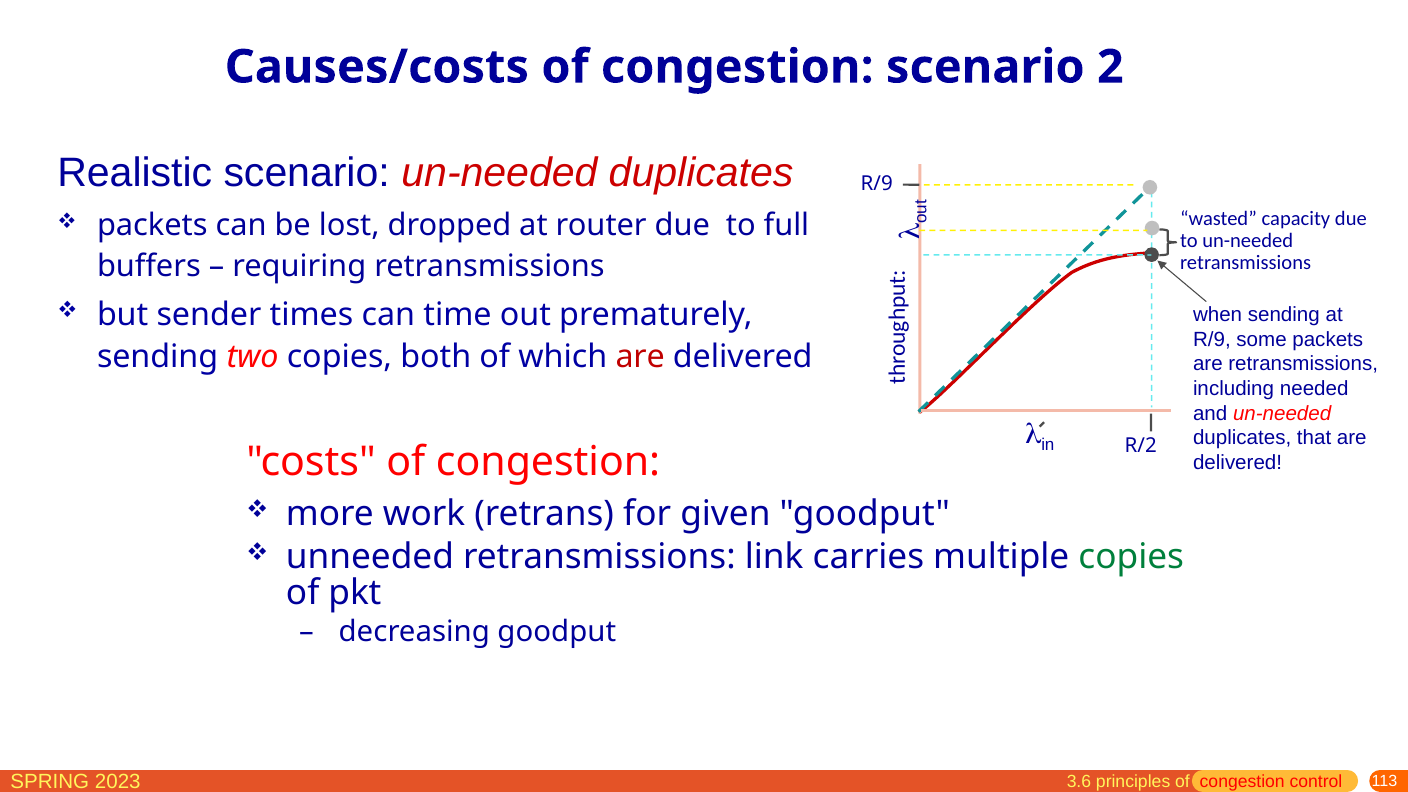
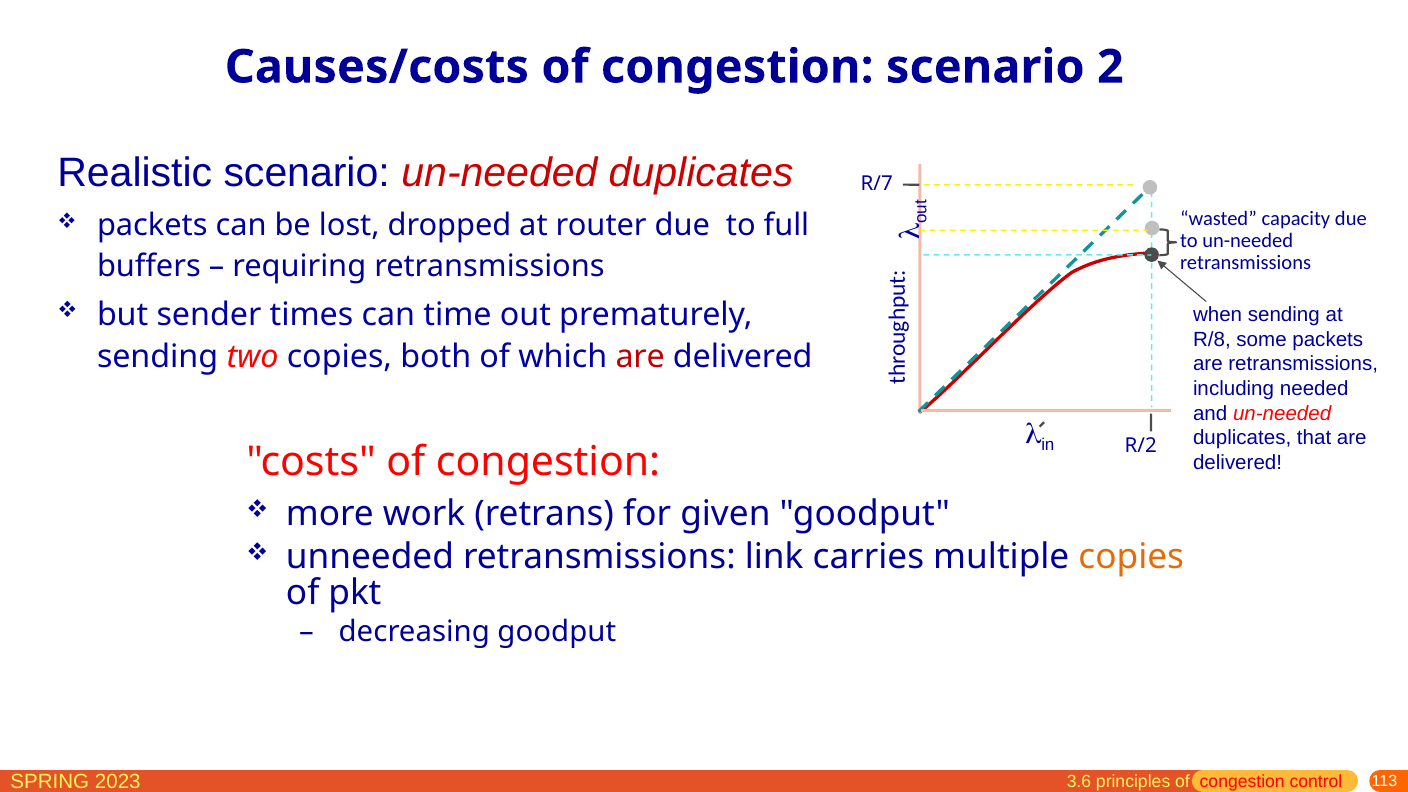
R/9: R/9 -> R/7 (877, 183)
R/9: R/9 -> R/8 (1212, 339)
copies colour: green -> orange (1131, 557)
